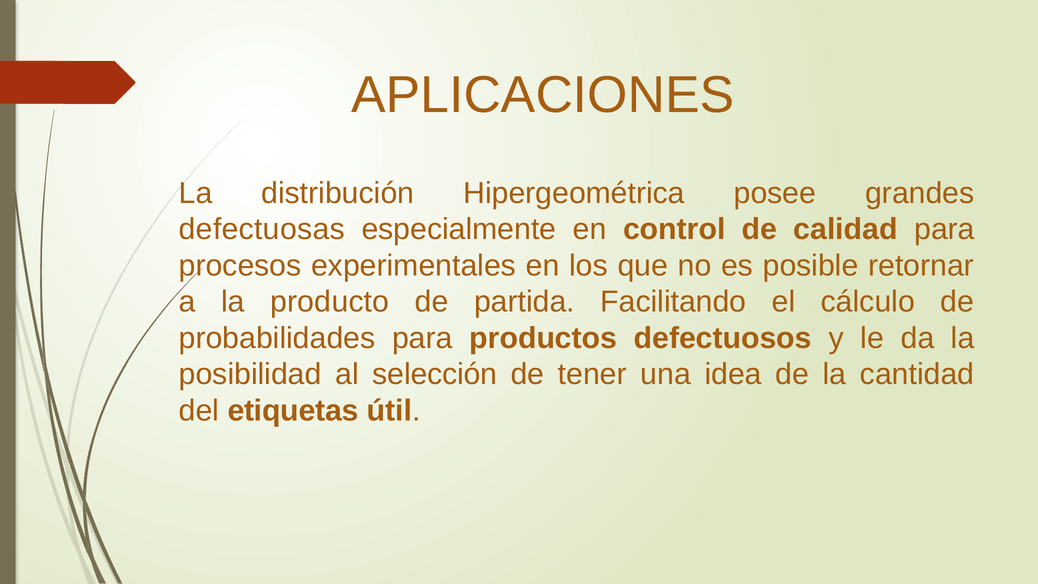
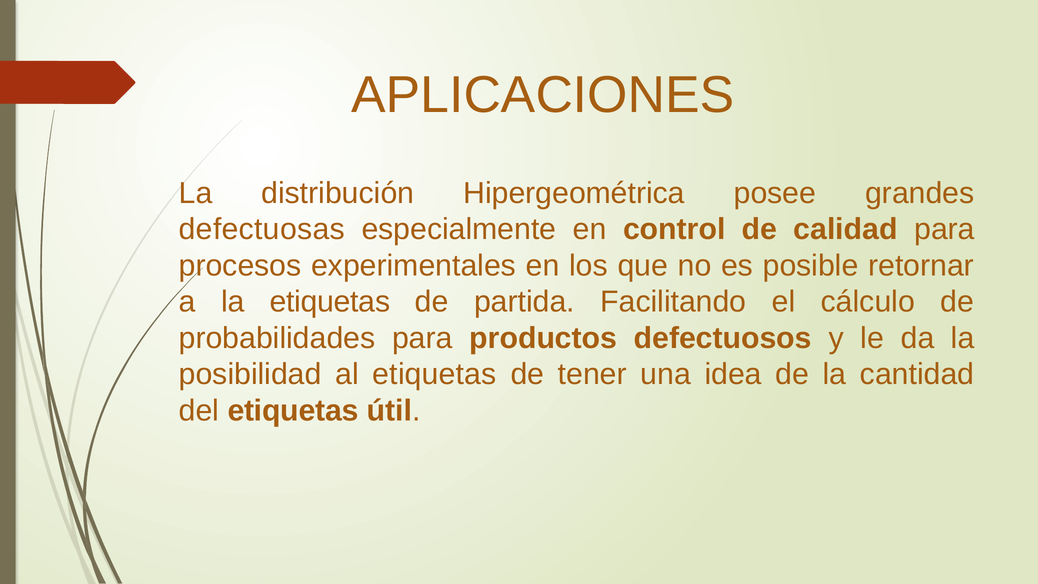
la producto: producto -> etiquetas (330, 302)
al selección: selección -> etiquetas (435, 374)
